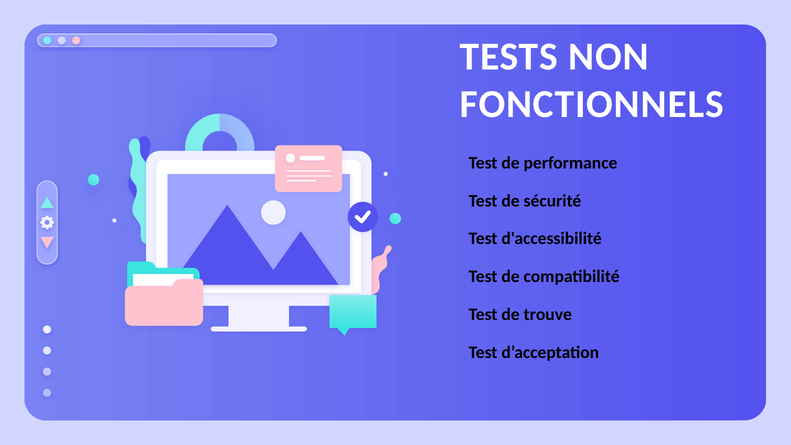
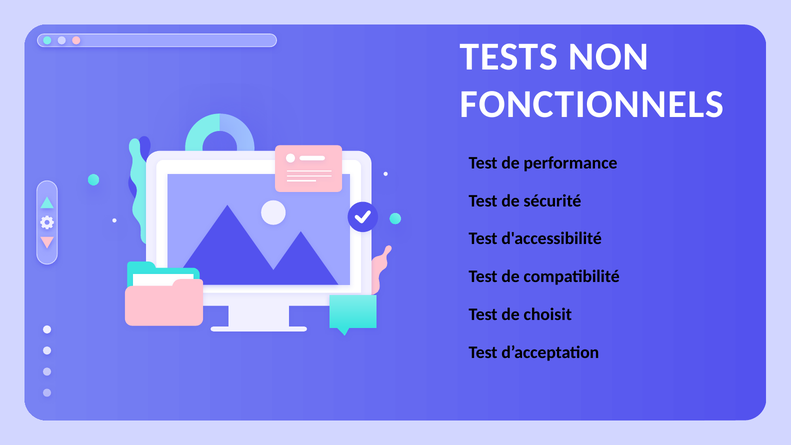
trouve: trouve -> choisit (548, 315)
